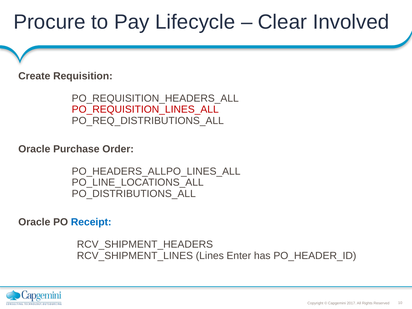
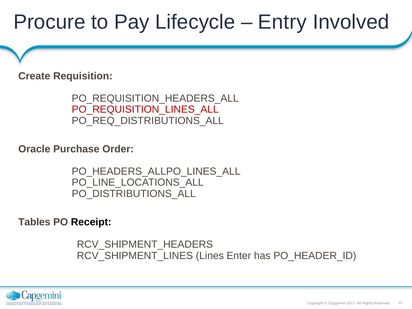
Clear: Clear -> Entry (282, 22)
Oracle: Oracle -> Tables (34, 222)
Receipt colour: blue -> black (91, 222)
